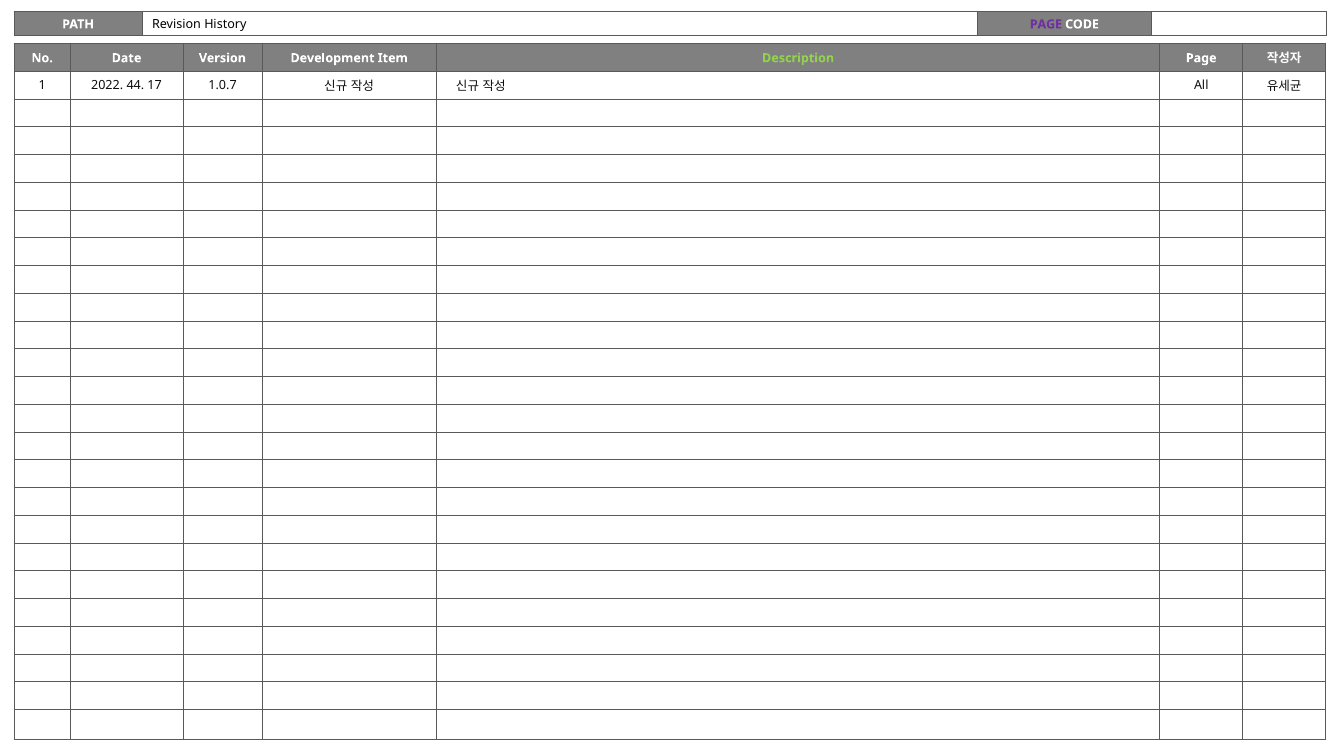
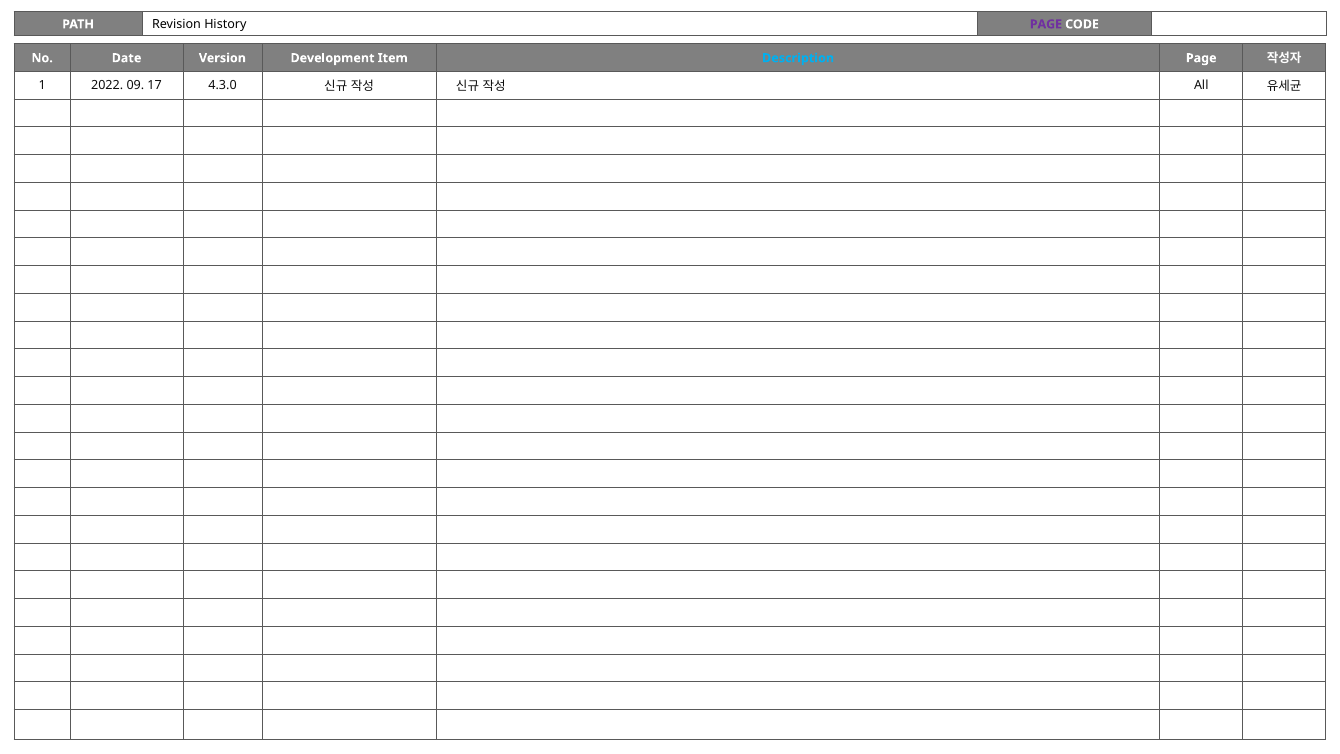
Description colour: light green -> light blue (798, 58)
44: 44 -> 09 (135, 86)
1.0.7: 1.0.7 -> 4.3.0 (223, 86)
